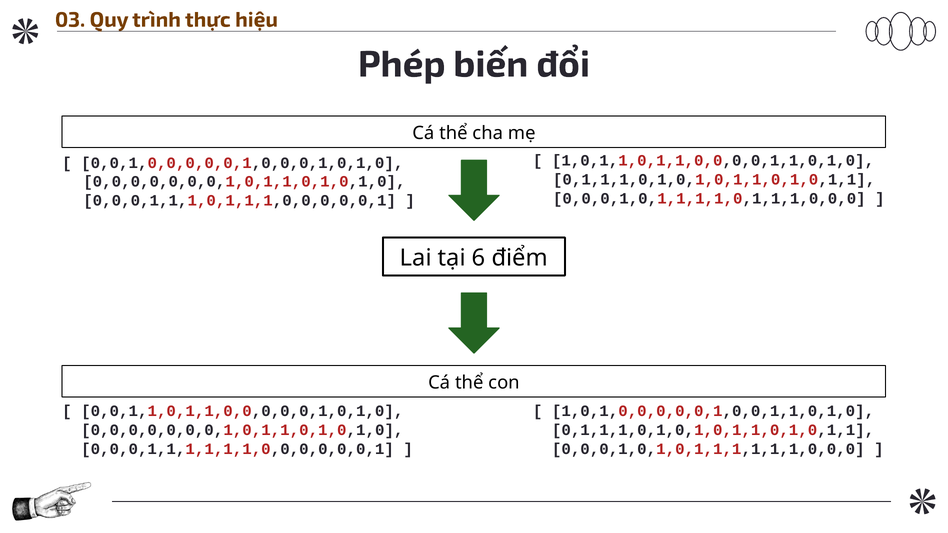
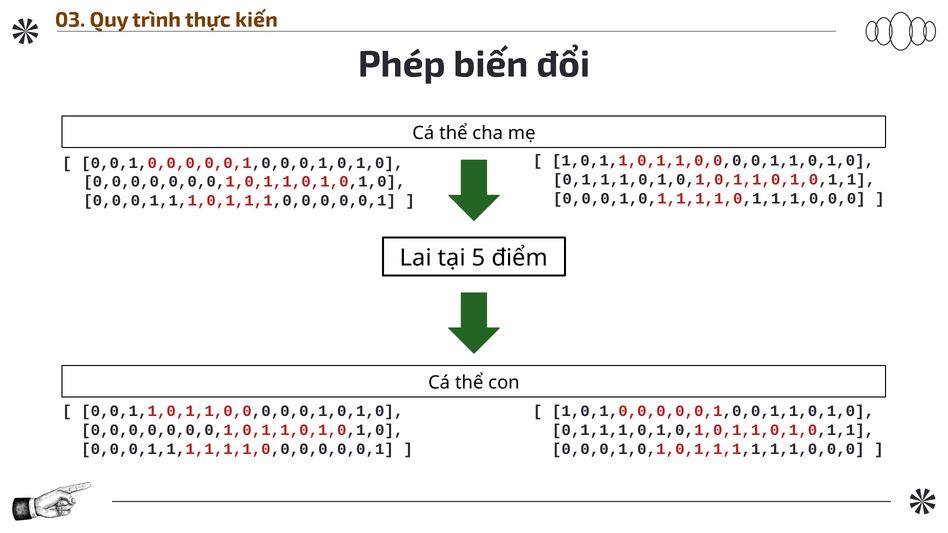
hiệu: hiệu -> kiến (256, 20)
6: 6 -> 5 (479, 258)
